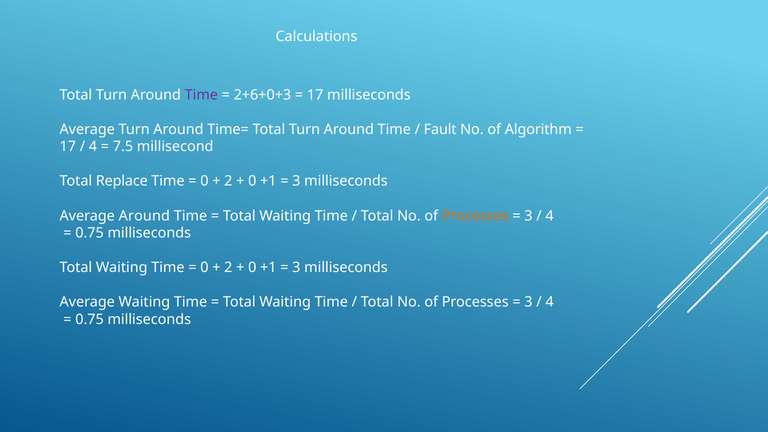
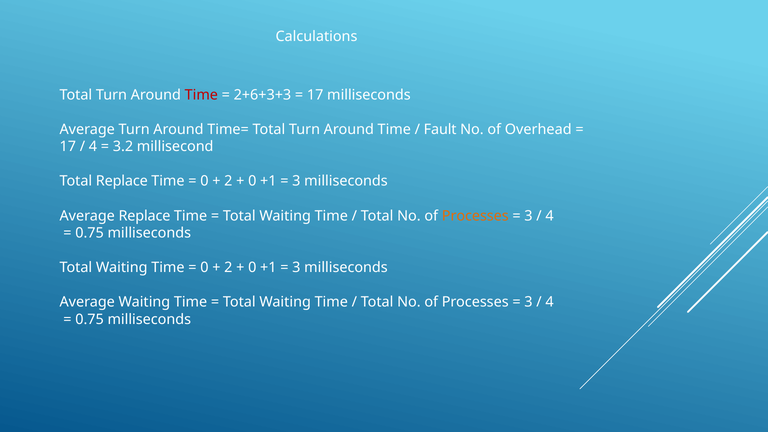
Time colour: purple -> red (201, 95)
2+6+0+3: 2+6+0+3 -> 2+6+3+3 (262, 95)
Algorithm: Algorithm -> Overhead (538, 129)
7.5: 7.5 -> 3.2 (123, 147)
Average Around: Around -> Replace (144, 216)
